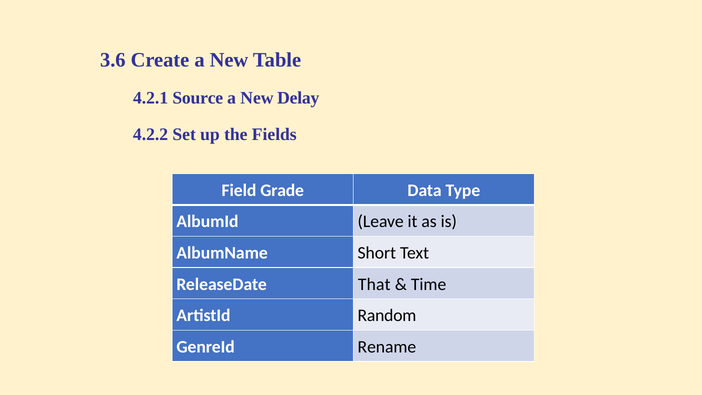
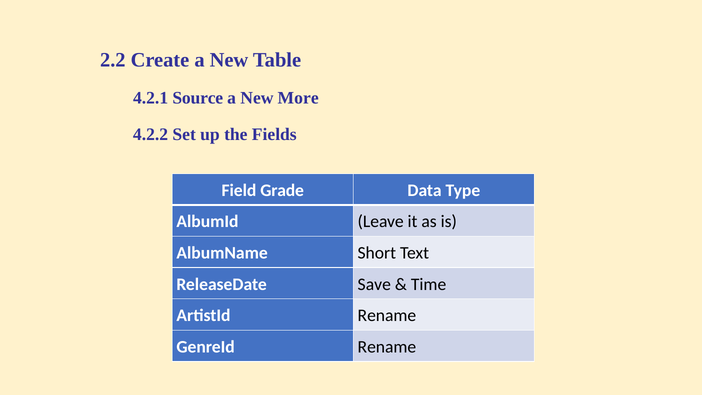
3.6: 3.6 -> 2.2 (113, 60)
Delay: Delay -> More (298, 98)
That: That -> Save (374, 284)
ArtistId Random: Random -> Rename (387, 315)
